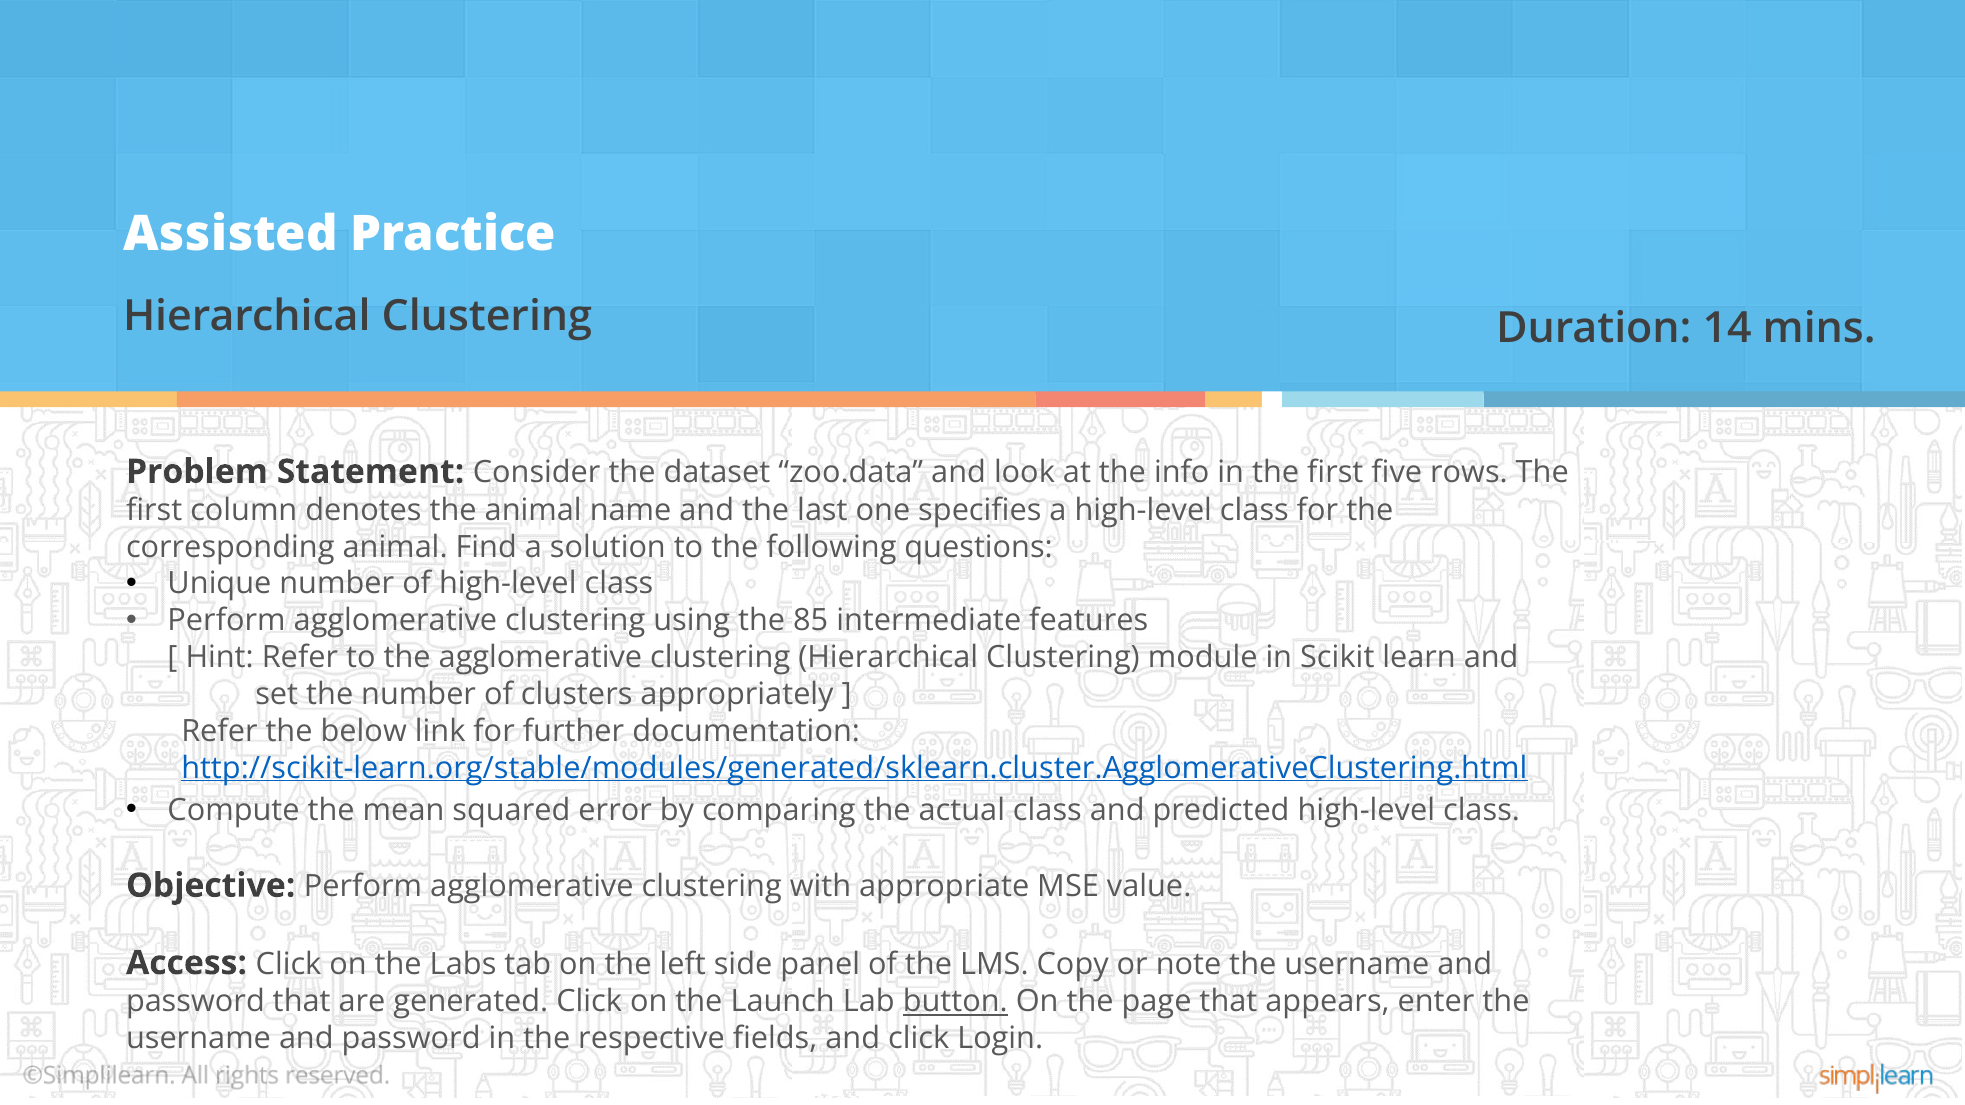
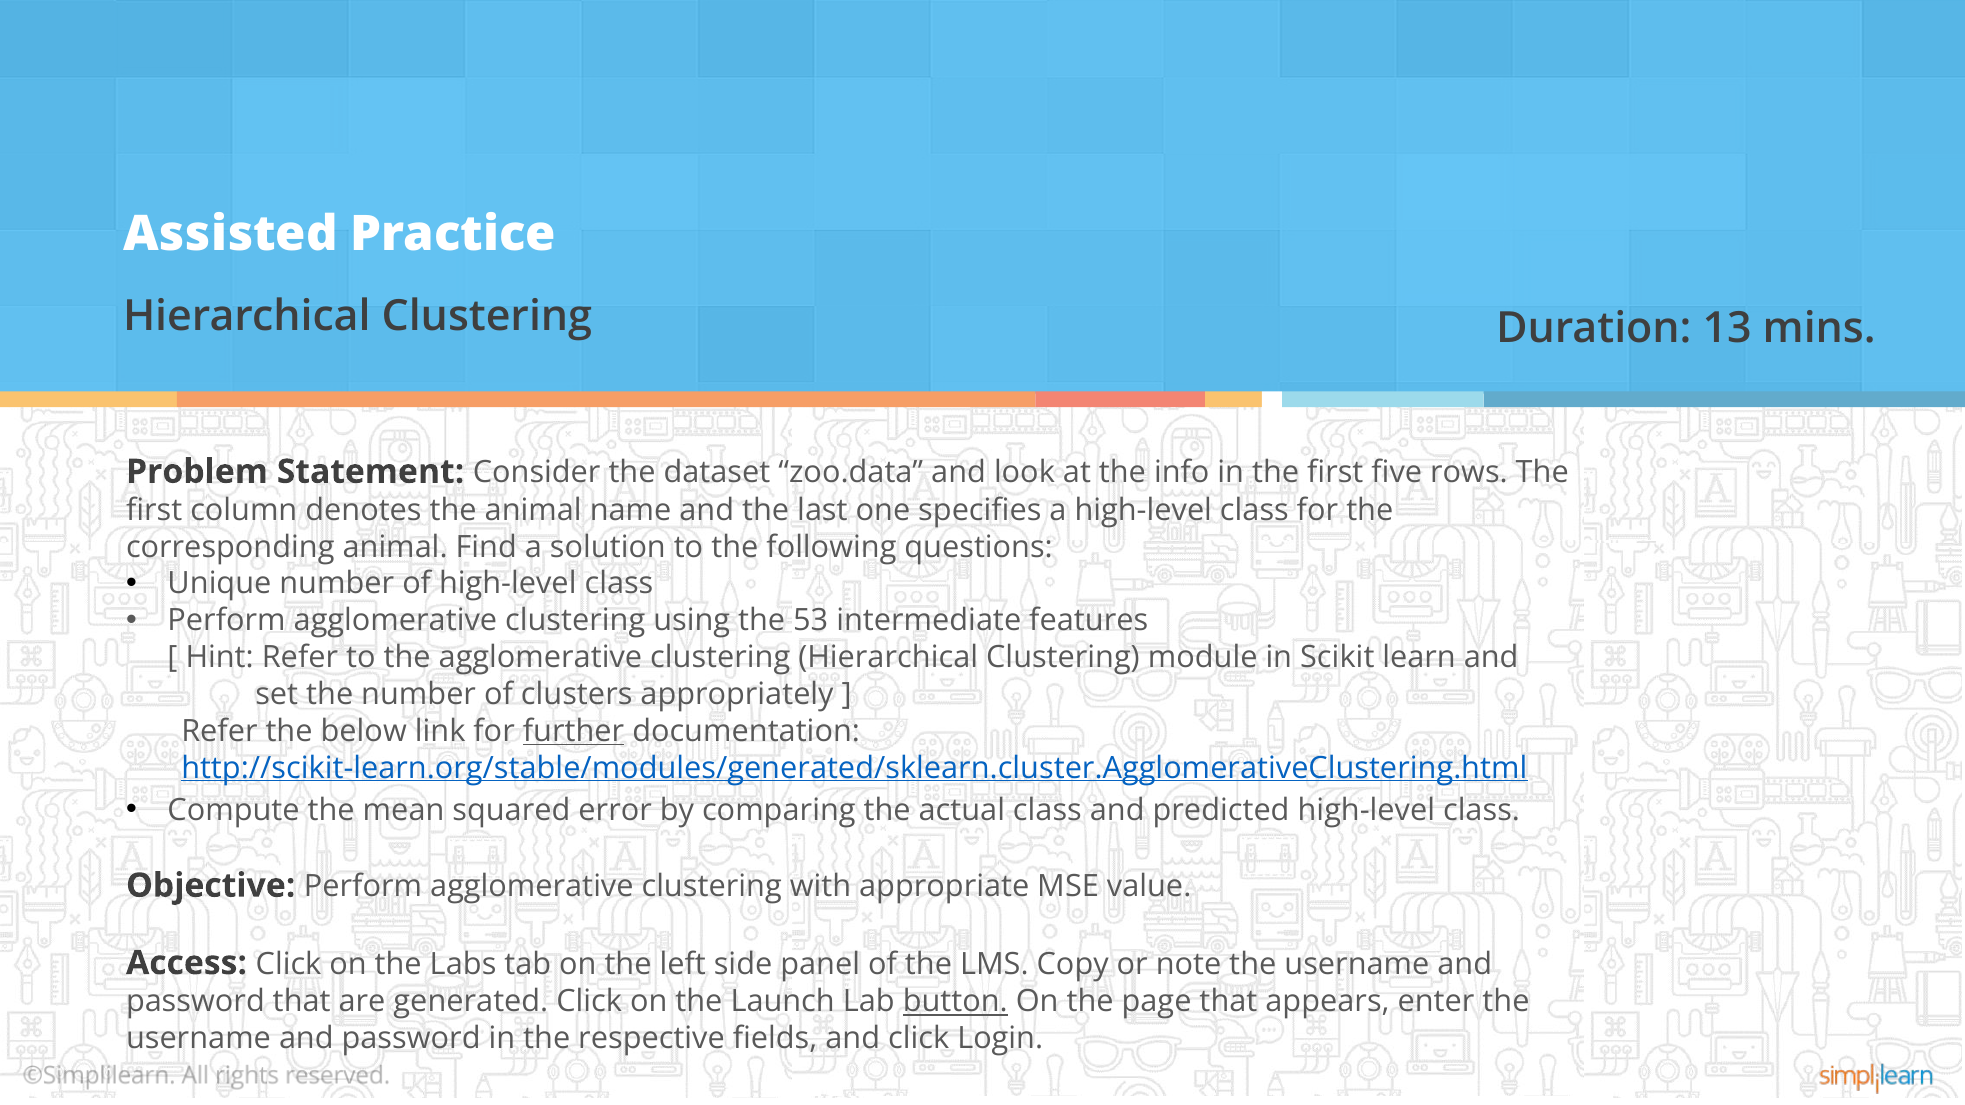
14: 14 -> 13 (1727, 329)
85: 85 -> 53 (811, 621)
further underline: none -> present (574, 731)
